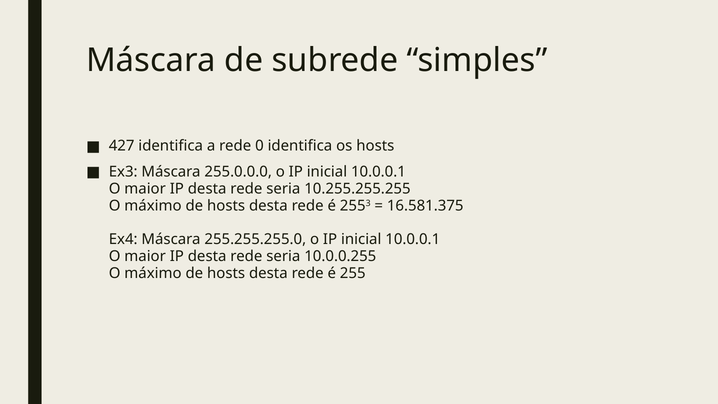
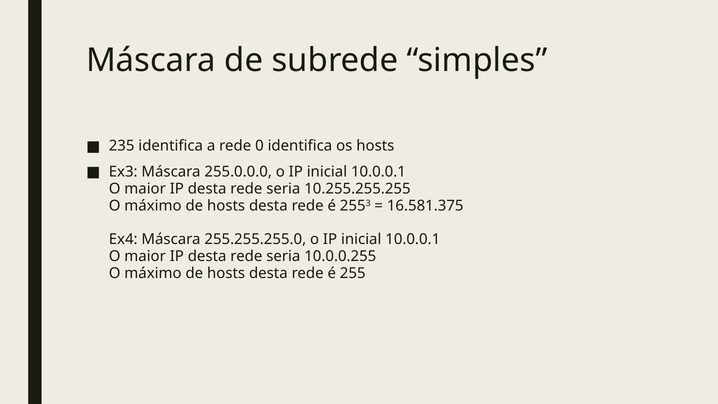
427: 427 -> 235 (122, 146)
